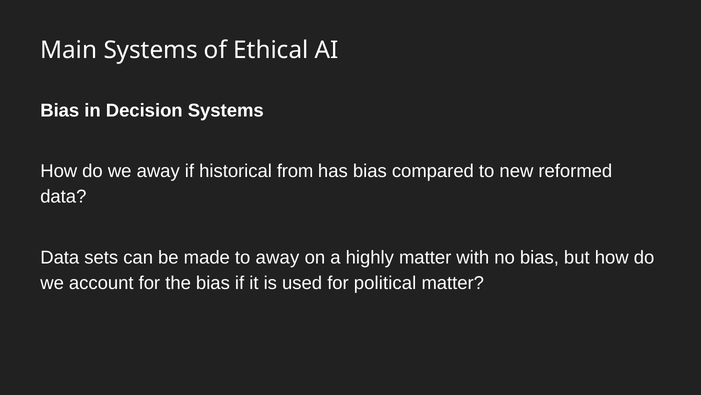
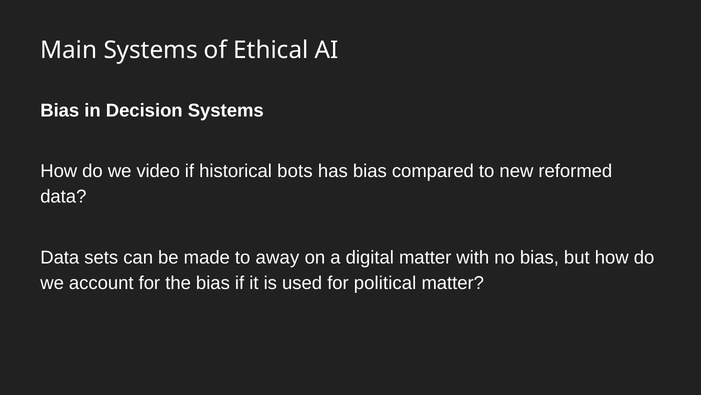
we away: away -> video (158, 171)
from: from -> bots (295, 171)
highly: highly -> digital (370, 257)
